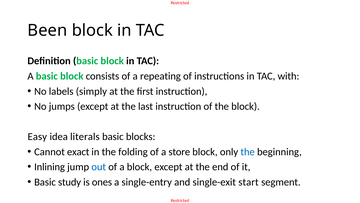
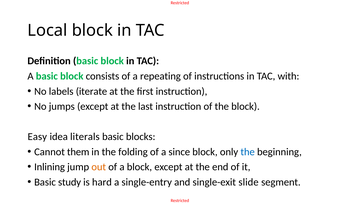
Been: Been -> Local (47, 30)
simply: simply -> iterate (91, 91)
exact: exact -> them (78, 151)
store: store -> since (179, 151)
out colour: blue -> orange (99, 167)
ones: ones -> hard (102, 182)
start: start -> slide (249, 182)
